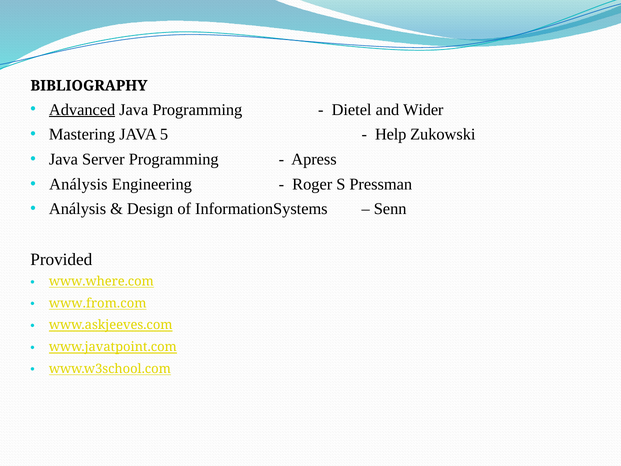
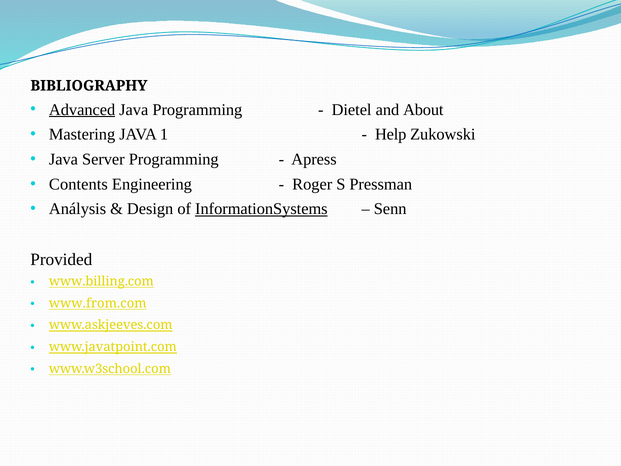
Wider: Wider -> About (423, 110)
5: 5 -> 1 (164, 134)
Análysis: Análysis -> Contents (78, 184)
InformationSystems underline: none -> present (261, 209)
www.where.com: www.where.com -> www.billing.com (101, 281)
